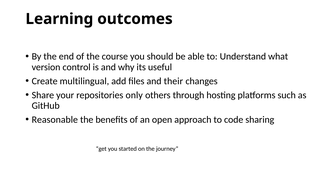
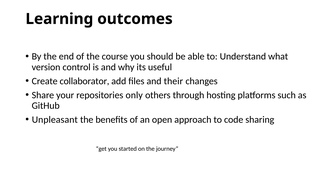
multilingual: multilingual -> collaborator (84, 81)
Reasonable: Reasonable -> Unpleasant (55, 120)
